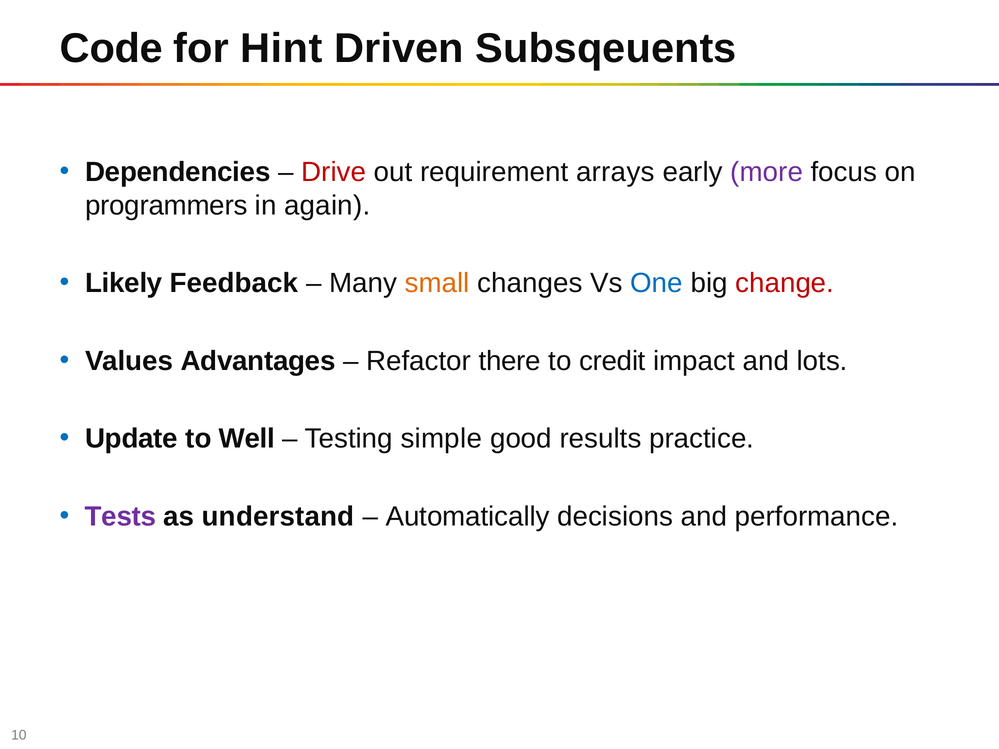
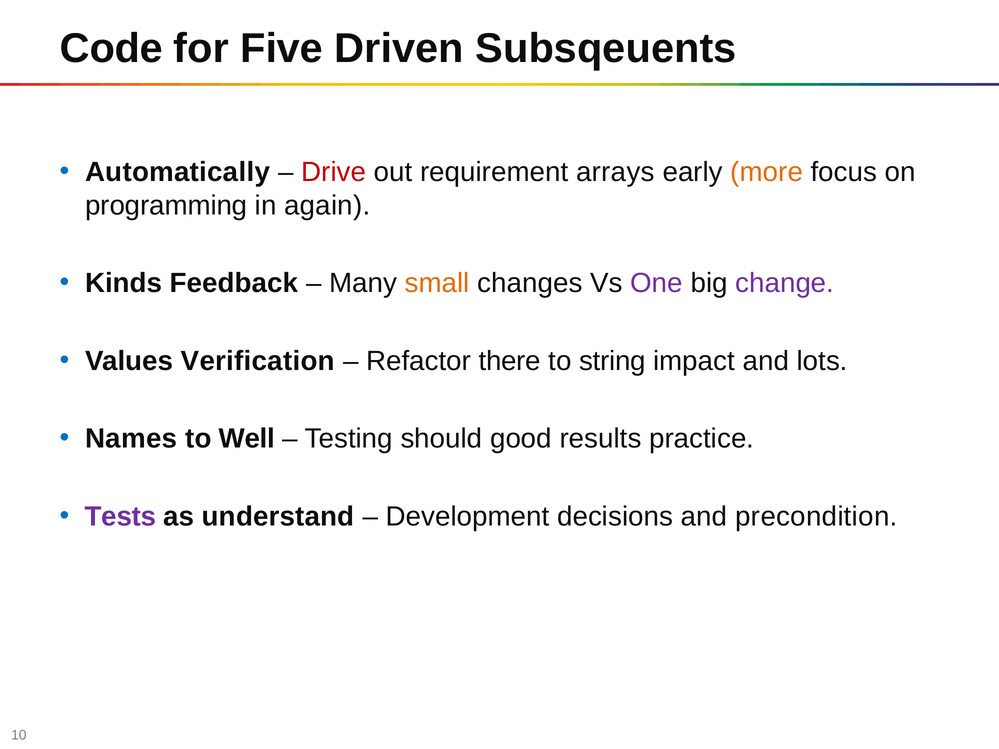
Hint: Hint -> Five (282, 49)
Dependencies: Dependencies -> Automatically (178, 172)
more colour: purple -> orange (767, 172)
programmers: programmers -> programming (166, 206)
Likely: Likely -> Kinds (124, 283)
One colour: blue -> purple (657, 283)
change colour: red -> purple (785, 283)
Advantages: Advantages -> Verification (258, 361)
credit: credit -> string (612, 361)
Update: Update -> Names (131, 439)
simple: simple -> should (441, 439)
Automatically: Automatically -> Development (468, 517)
performance: performance -> precondition (816, 517)
